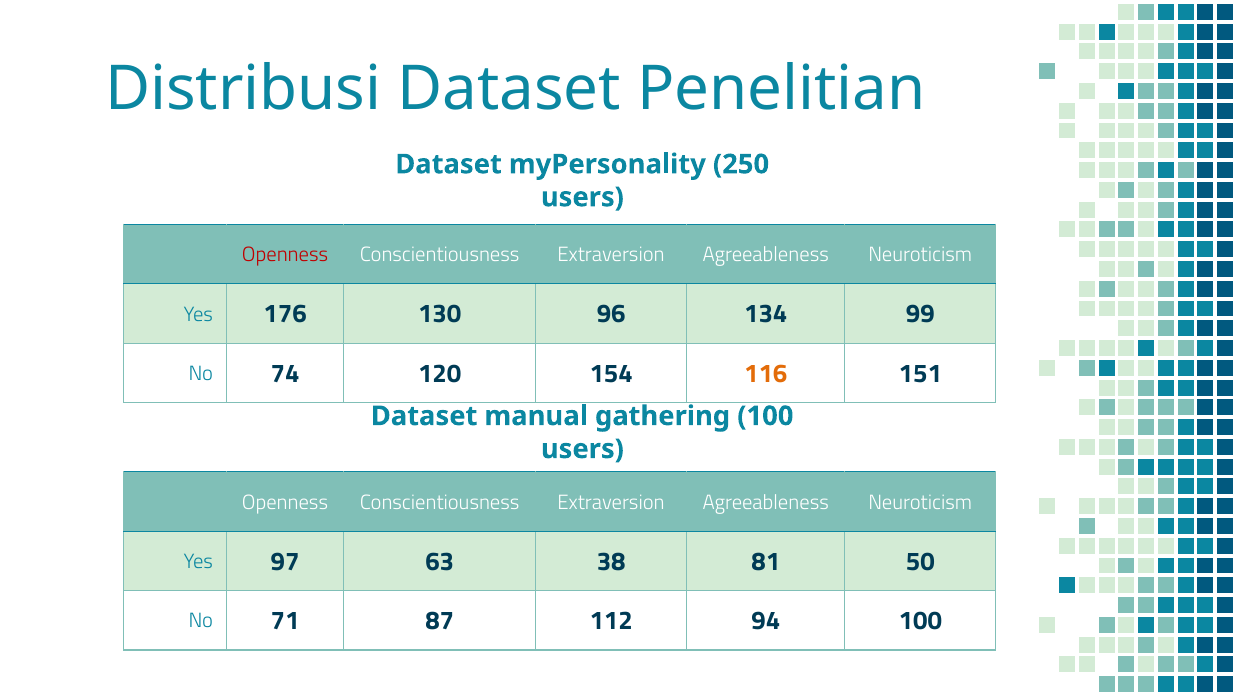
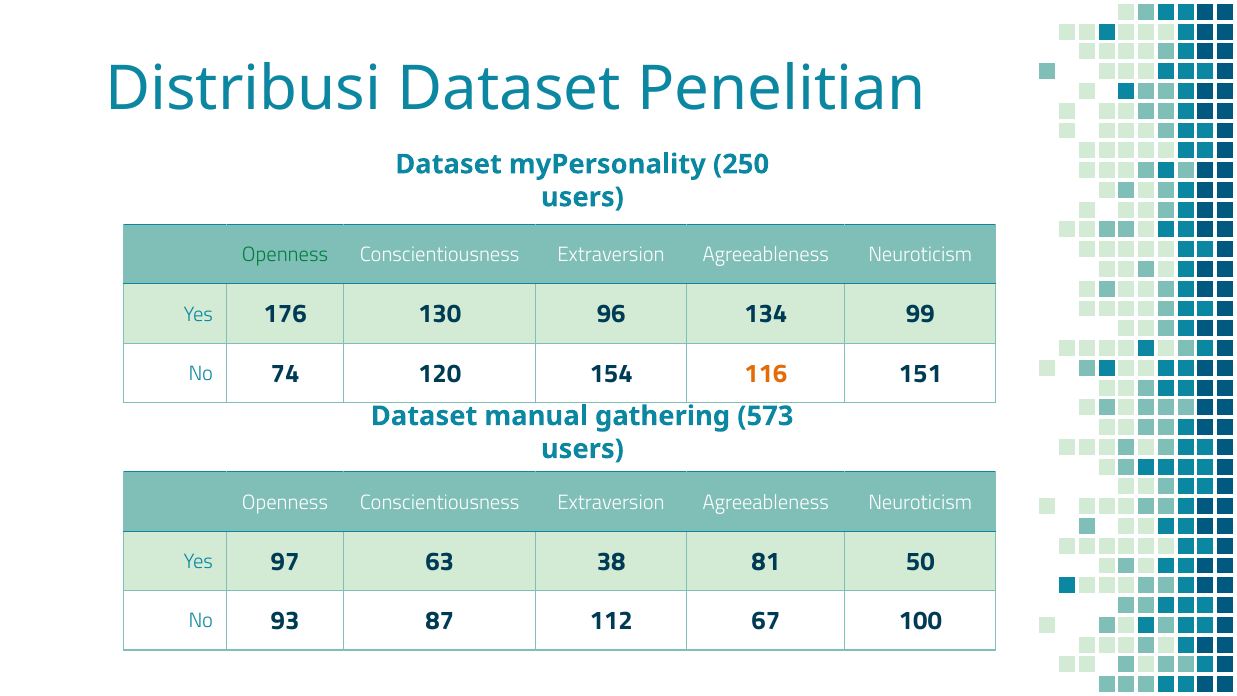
Openness colour: red -> green (285, 255)
gathering 100: 100 -> 573 (765, 416)
71: 71 -> 93 (285, 621)
94: 94 -> 67 (766, 621)
